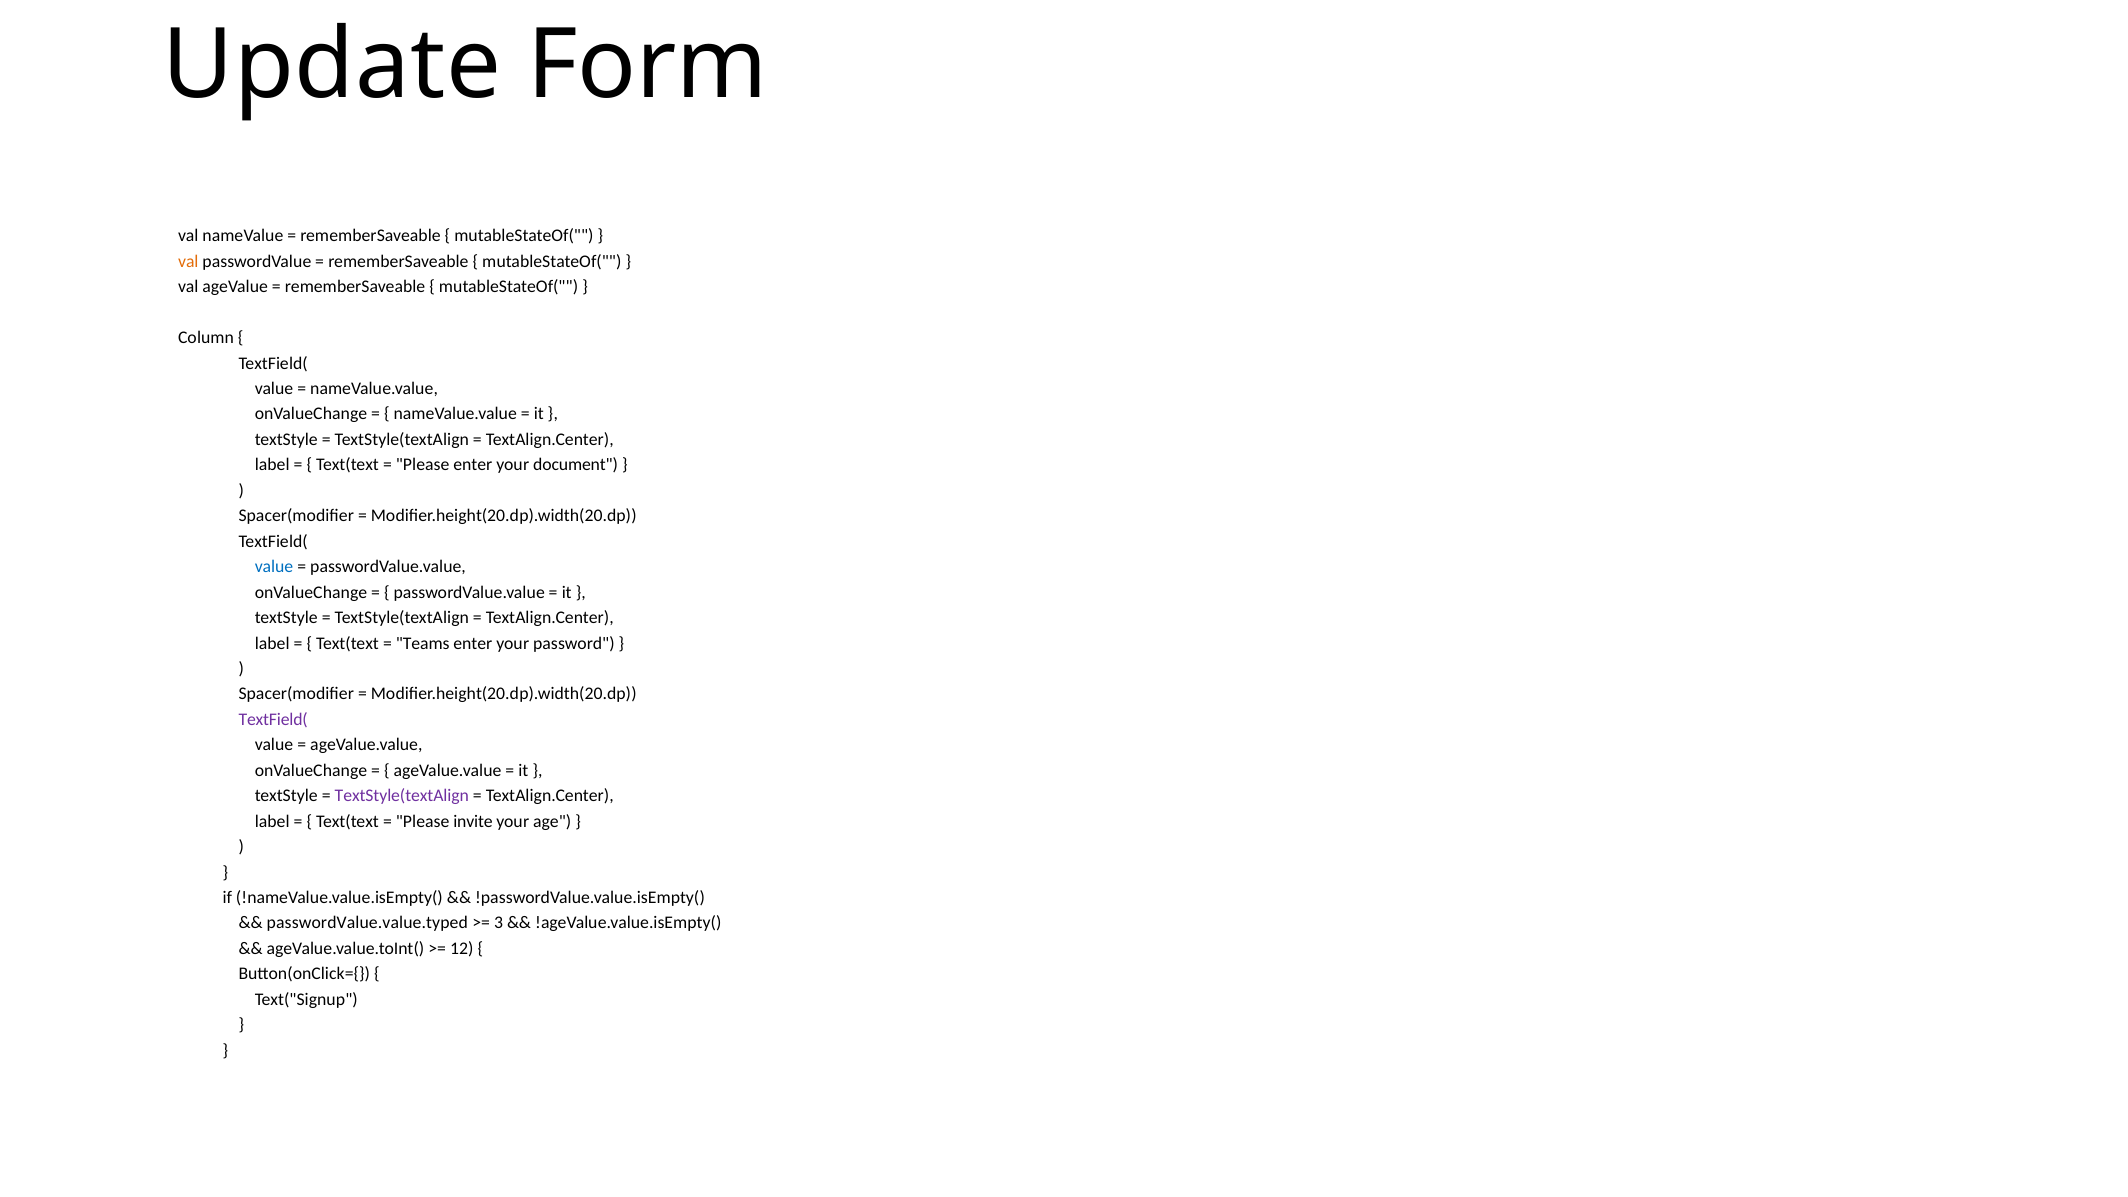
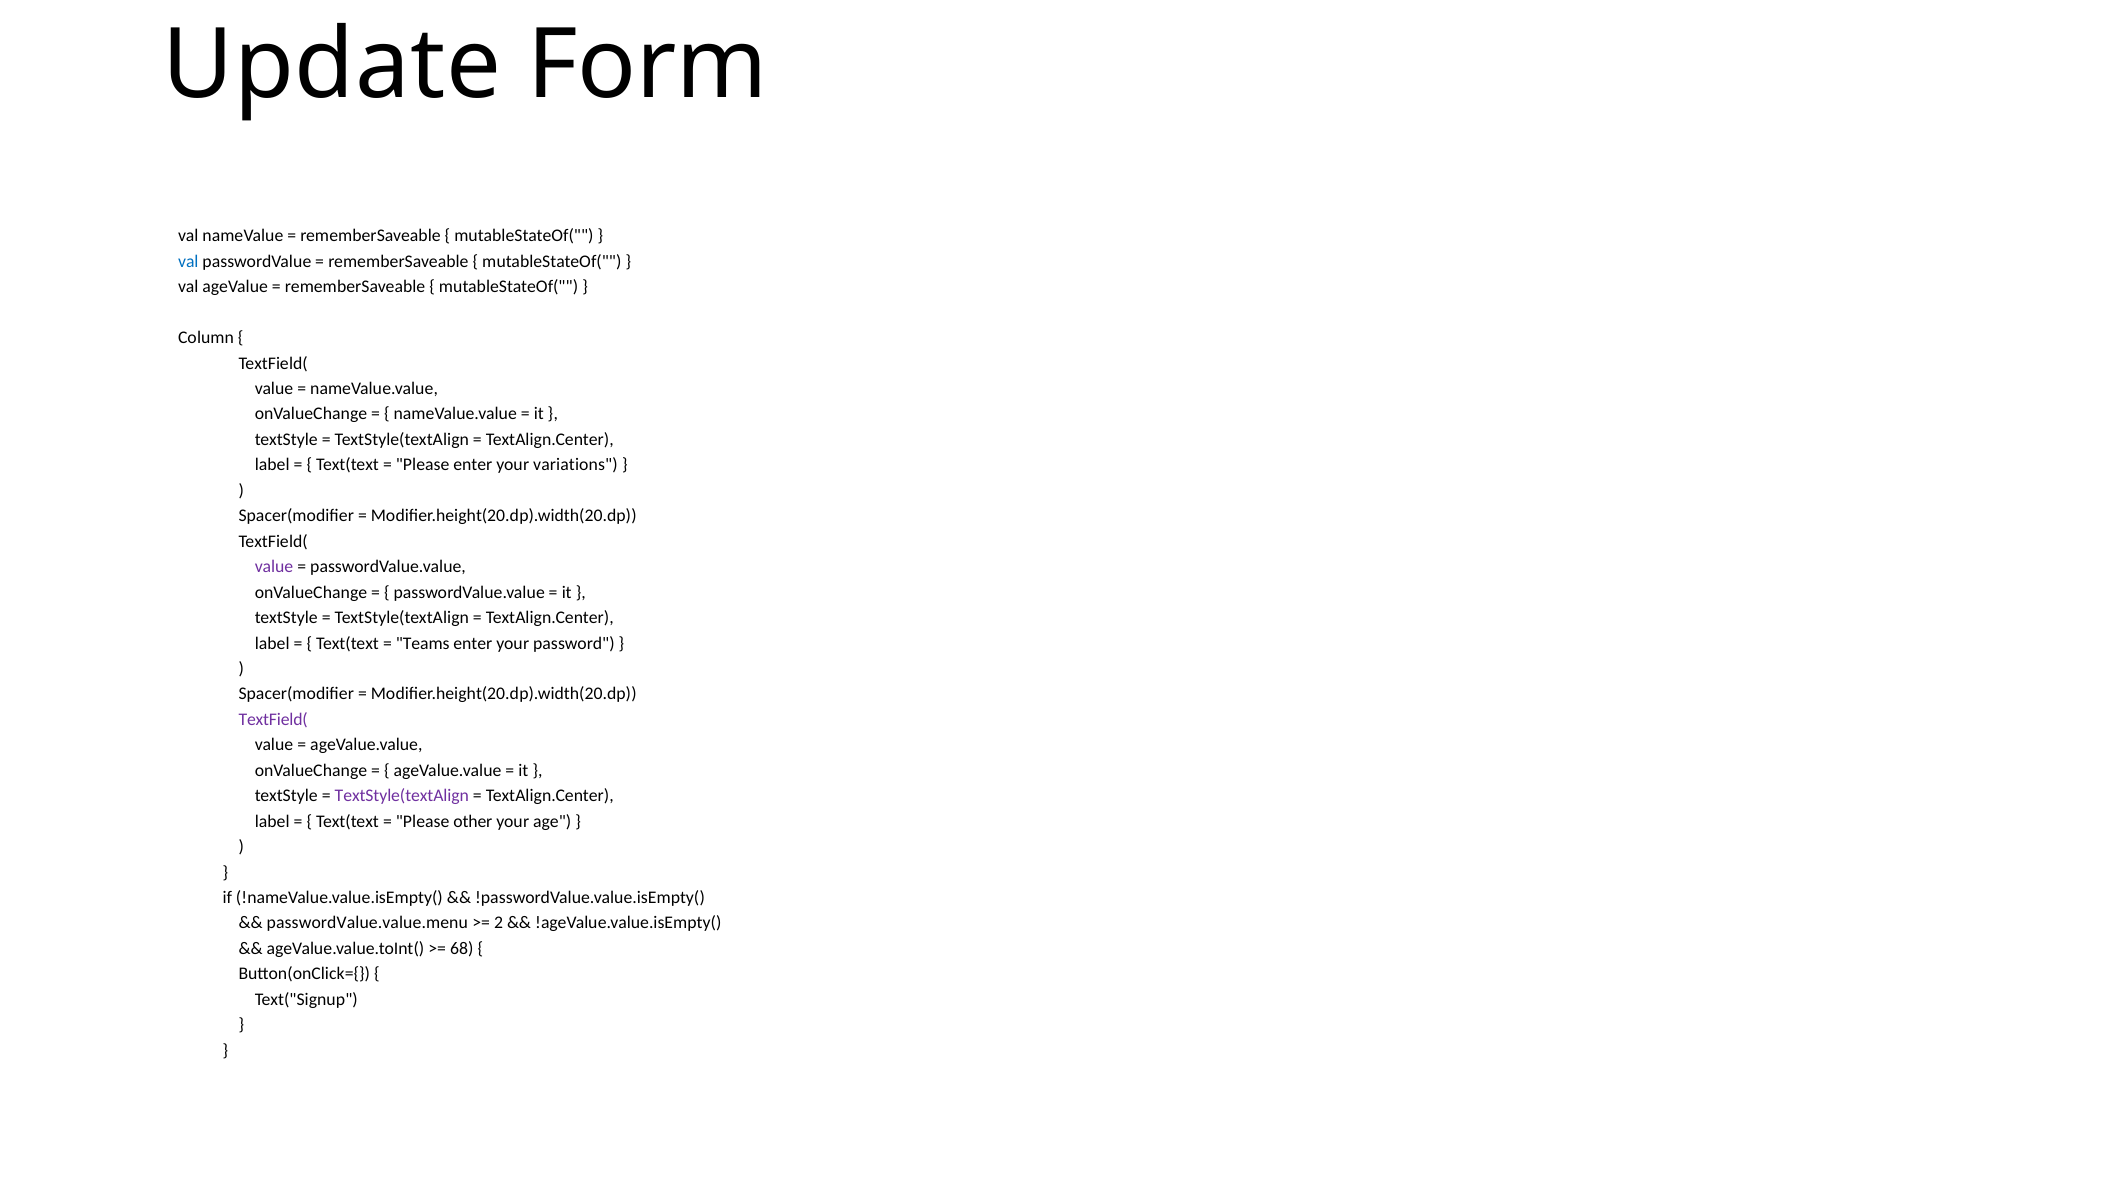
val colour: orange -> blue (188, 261)
document: document -> variations (575, 465)
value colour: blue -> purple (274, 567)
invite: invite -> other (473, 821)
passwordValue.value.typed: passwordValue.value.typed -> passwordValue.value.menu (367, 923)
3: 3 -> 2 (498, 923)
12: 12 -> 68 (462, 949)
